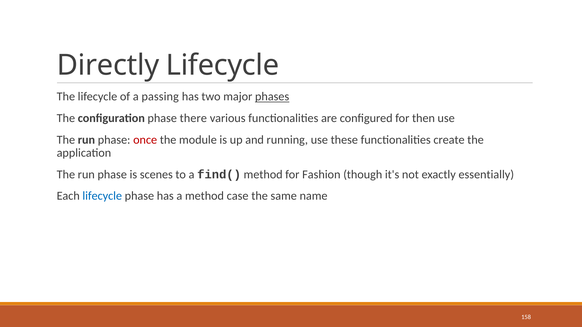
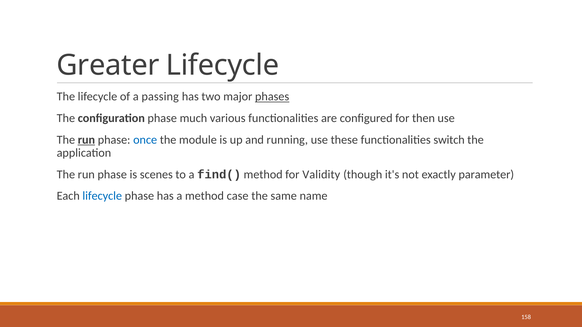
Directly: Directly -> Greater (108, 65)
there: there -> much (193, 118)
run underline: none -> present (86, 140)
once colour: red -> blue (145, 140)
create: create -> switch (449, 140)
Fashion: Fashion -> Validity (321, 175)
essentially: essentially -> parameter (486, 175)
